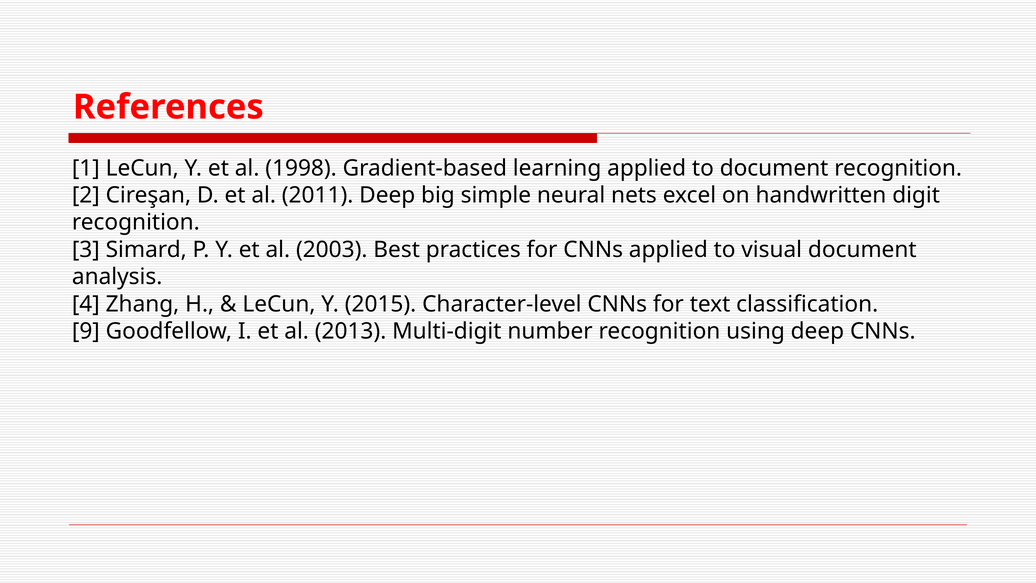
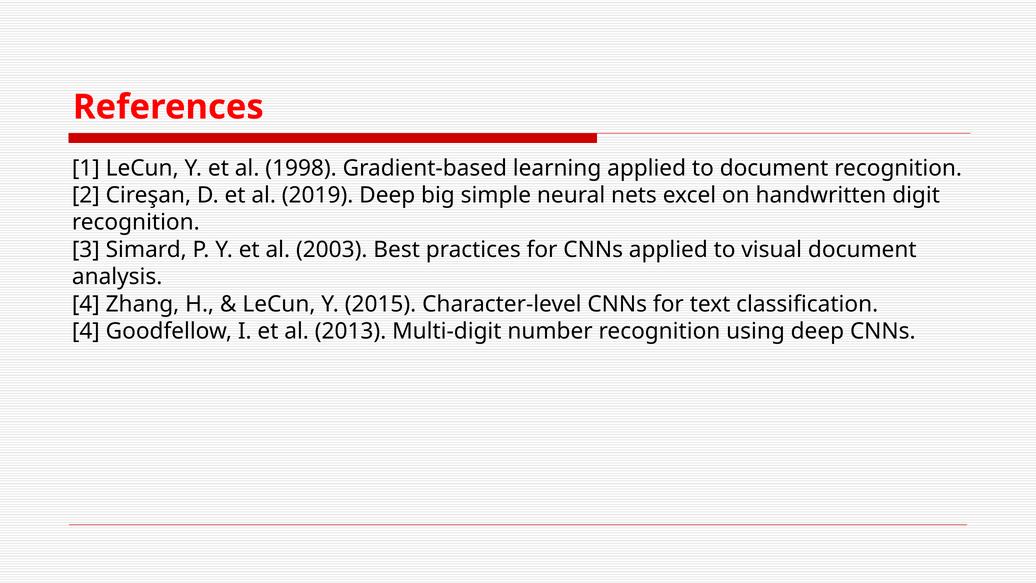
2011: 2011 -> 2019 (318, 195)
9: 9 -> 4 (86, 331)
